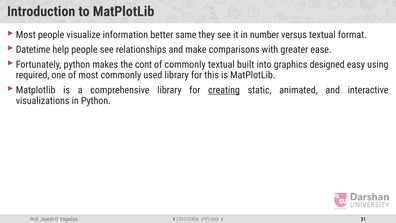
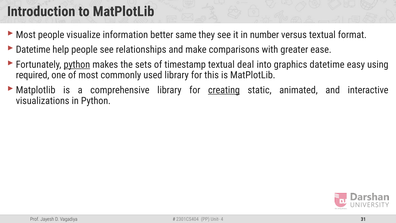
python underline: none -> present (77, 64)
cont: cont -> sets (143, 64)
of commonly: commonly -> timestamp (185, 64)
built: built -> deal (246, 64)
graphics designed: designed -> datetime (327, 64)
